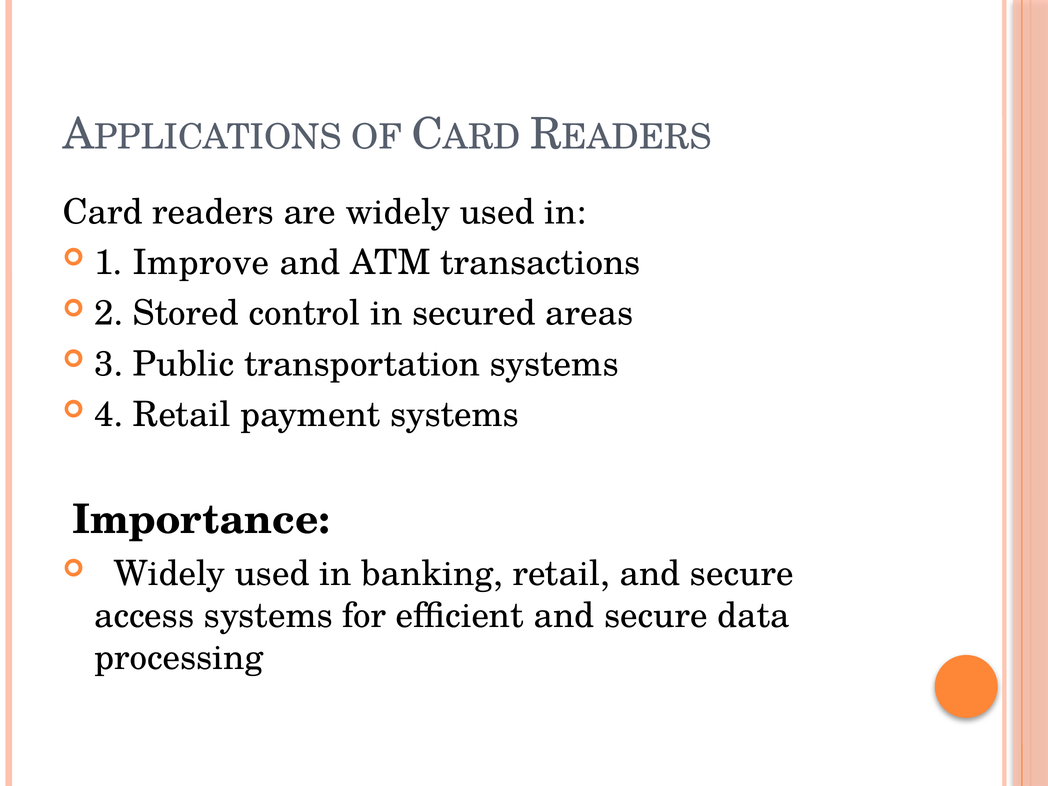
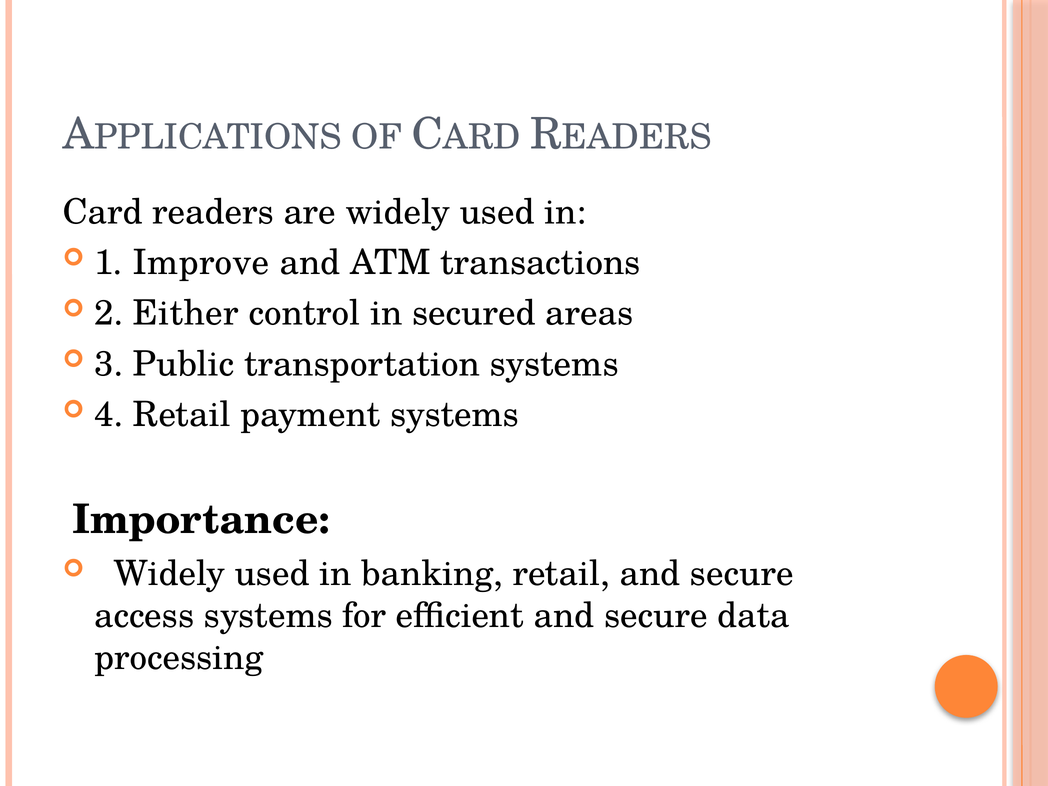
Stored: Stored -> Either (186, 313)
